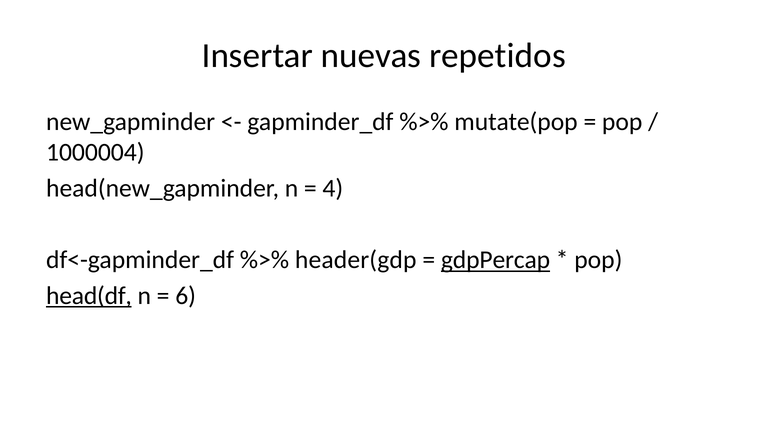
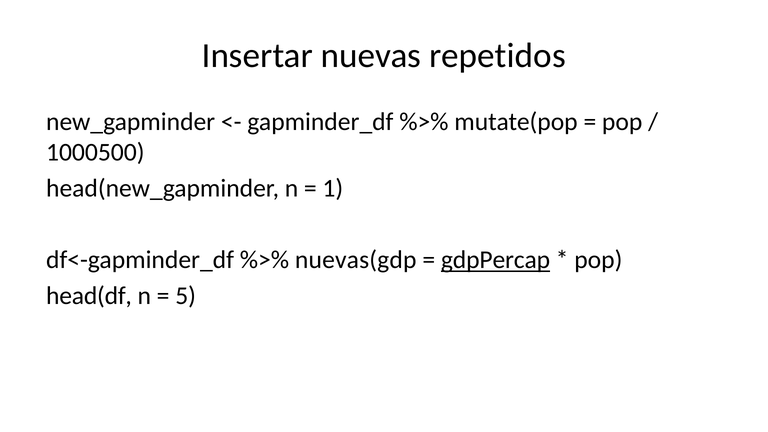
1000004: 1000004 -> 1000500 (95, 153)
4: 4 -> 1 (333, 188)
header(gdp: header(gdp -> nuevas(gdp (356, 260)
head(df underline: present -> none (89, 296)
6: 6 -> 5 (186, 296)
